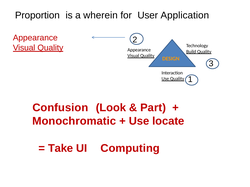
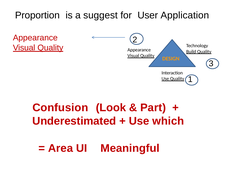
wherein: wherein -> suggest (100, 15)
Monochromatic: Monochromatic -> Underestimated (74, 121)
locate: locate -> which (168, 121)
Take: Take -> Area (61, 149)
Computing: Computing -> Meaningful (130, 149)
